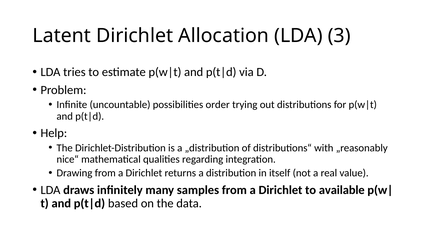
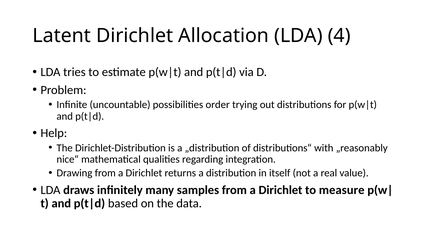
3: 3 -> 4 (339, 36)
available: available -> measure (342, 190)
